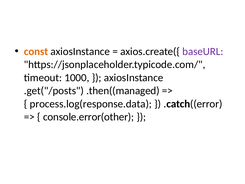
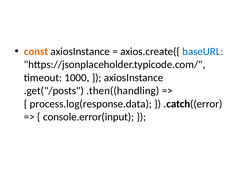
baseURL colour: purple -> blue (203, 51)
.then((managed: .then((managed -> .then((handling (123, 91)
console.error(other: console.error(other -> console.error(input (89, 117)
